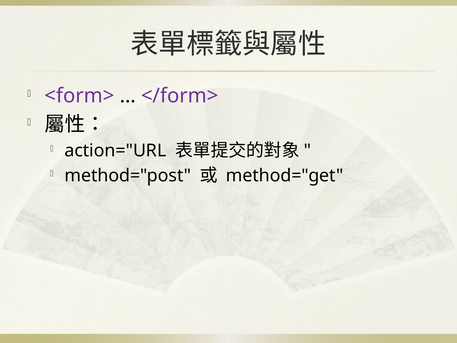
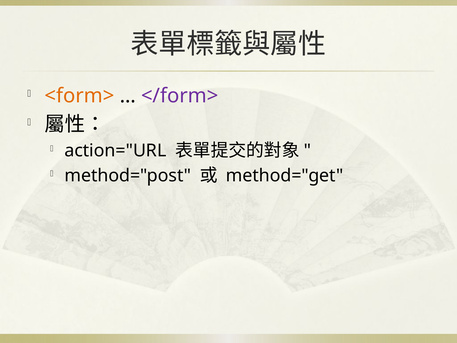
<form> colour: purple -> orange (79, 96)
